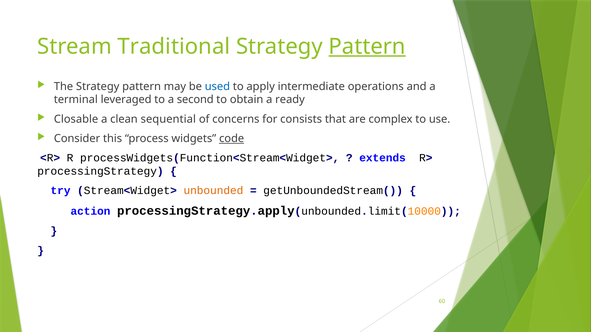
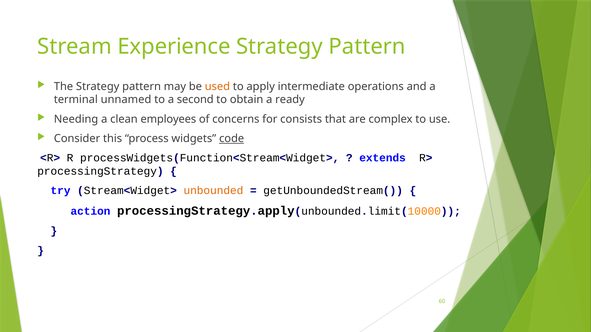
Traditional: Traditional -> Experience (174, 47)
Pattern underline: present -> none (367, 47)
used colour: blue -> orange (217, 86)
leveraged: leveraged -> unnamed (126, 100)
Closable: Closable -> Needing (76, 119)
sequential: sequential -> employees (168, 119)
